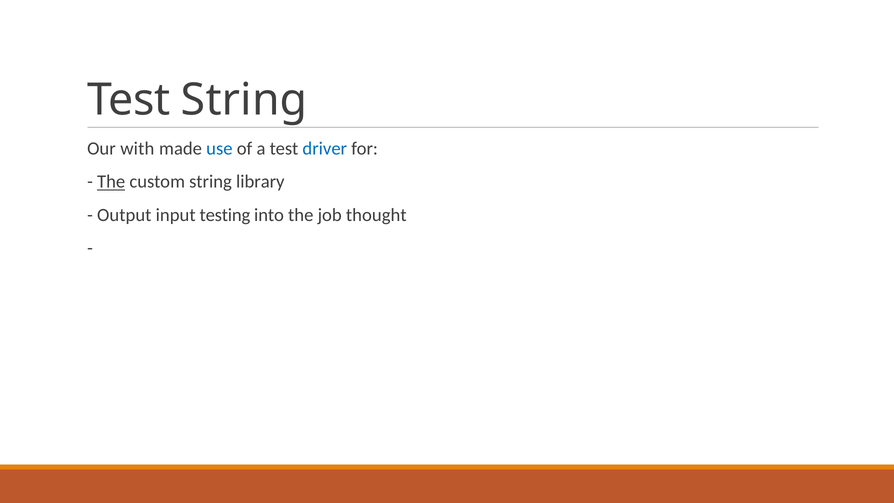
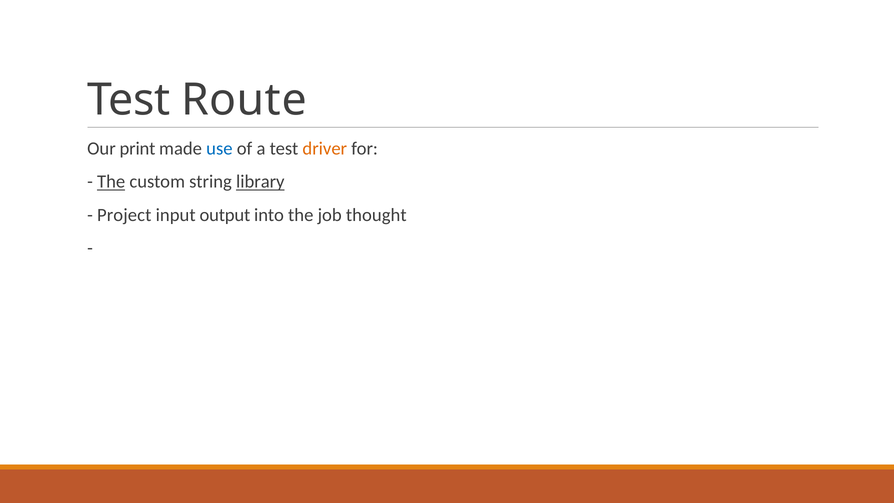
Test String: String -> Route (244, 100)
with: with -> print (138, 149)
driver colour: blue -> orange (325, 149)
library underline: none -> present (260, 182)
Output: Output -> Project (124, 215)
testing: testing -> output (225, 215)
